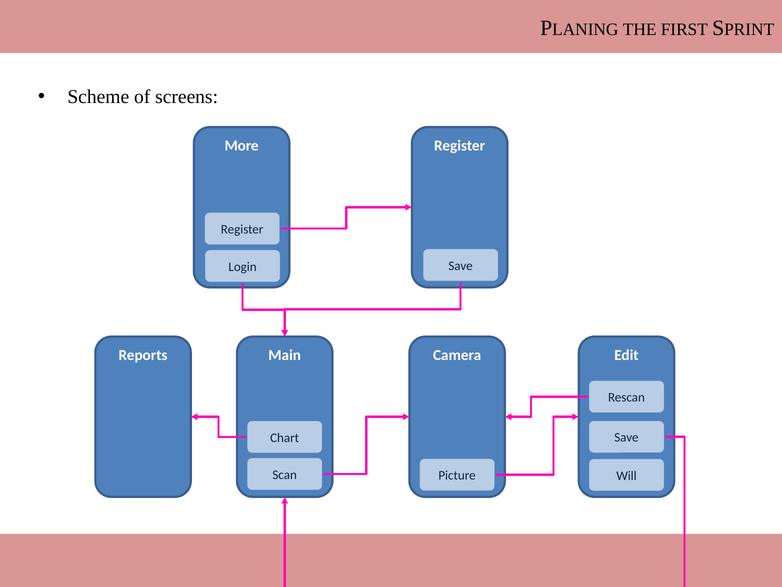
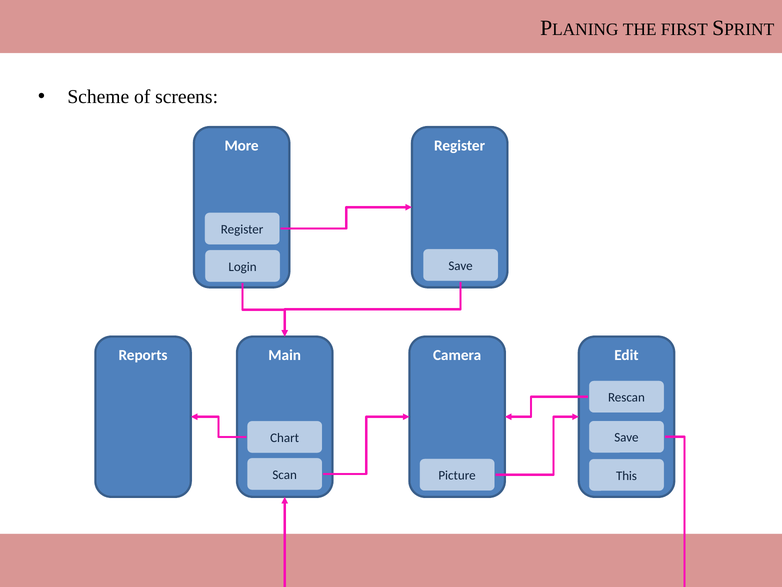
Will: Will -> This (627, 475)
